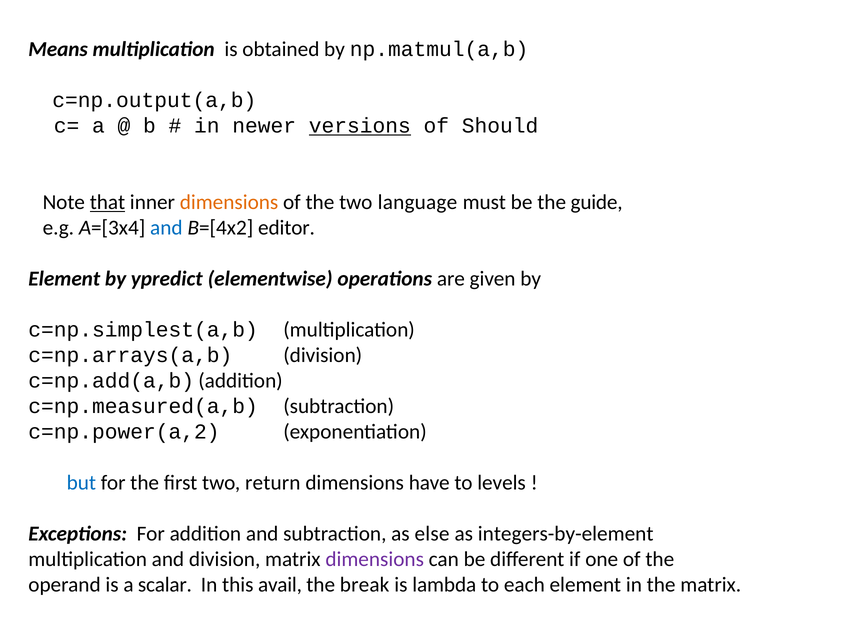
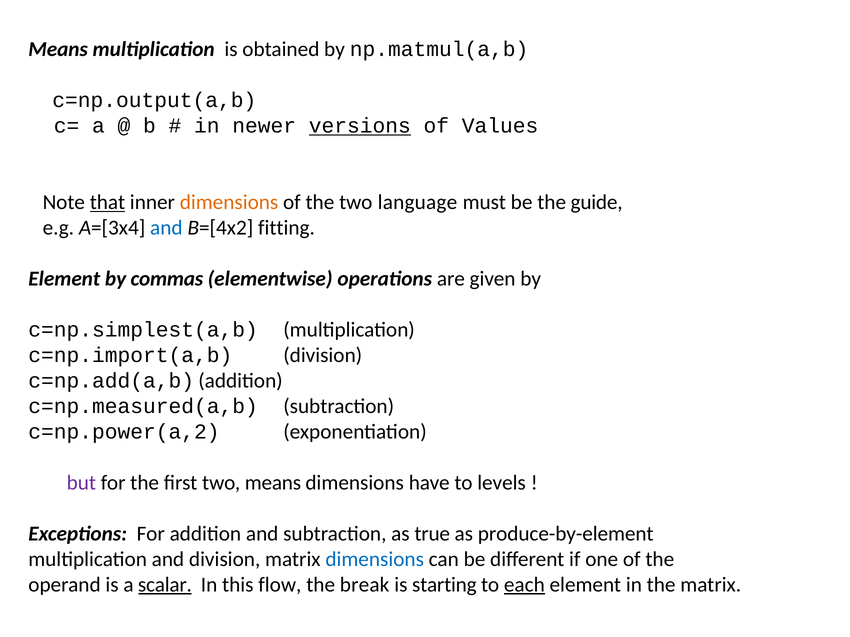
Should: Should -> Values (500, 126)
editor: editor -> fitting (286, 228)
ypredict: ypredict -> commas (167, 279)
c=np.arrays(a,b: c=np.arrays(a,b -> c=np.import(a,b (130, 355)
but colour: blue -> purple (81, 483)
two return: return -> means (273, 483)
else: else -> true (432, 534)
integers-by-element: integers-by-element -> produce-by-element (566, 534)
dimensions colour: purple -> blue (375, 559)
scalar underline: none -> present (165, 585)
avail: avail -> flow (280, 585)
lambda: lambda -> starting (444, 585)
each underline: none -> present (524, 585)
